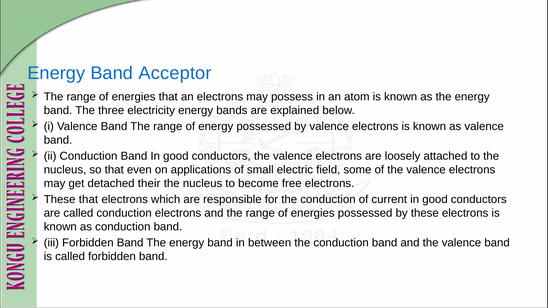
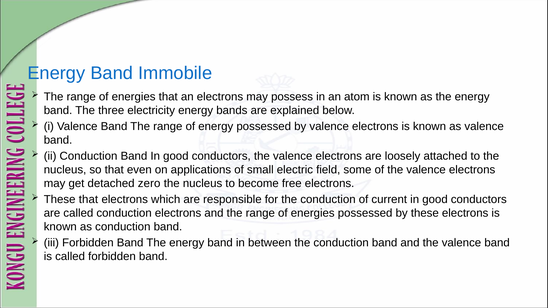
Acceptor: Acceptor -> Immobile (175, 73)
their: their -> zero (149, 183)
